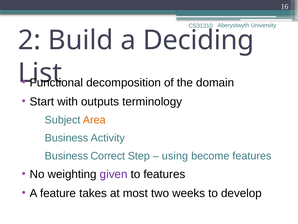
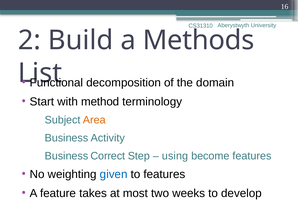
Deciding: Deciding -> Methods (198, 40)
outputs: outputs -> method (100, 101)
given colour: purple -> blue (114, 174)
